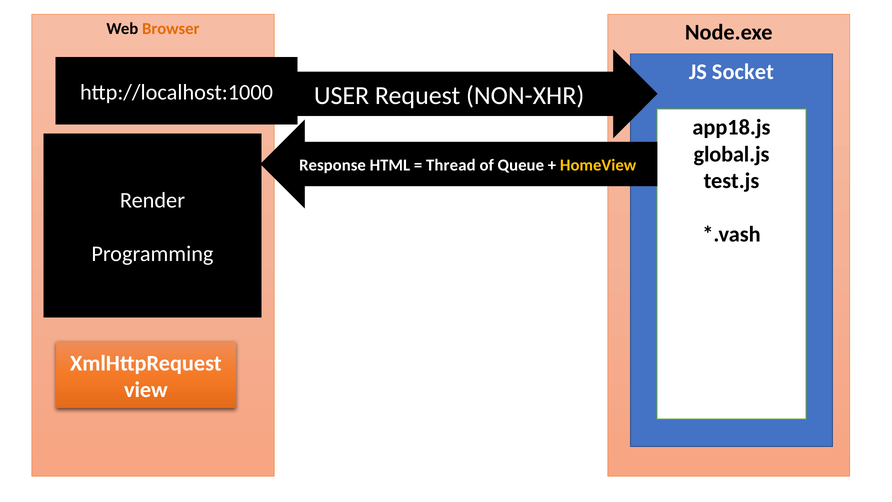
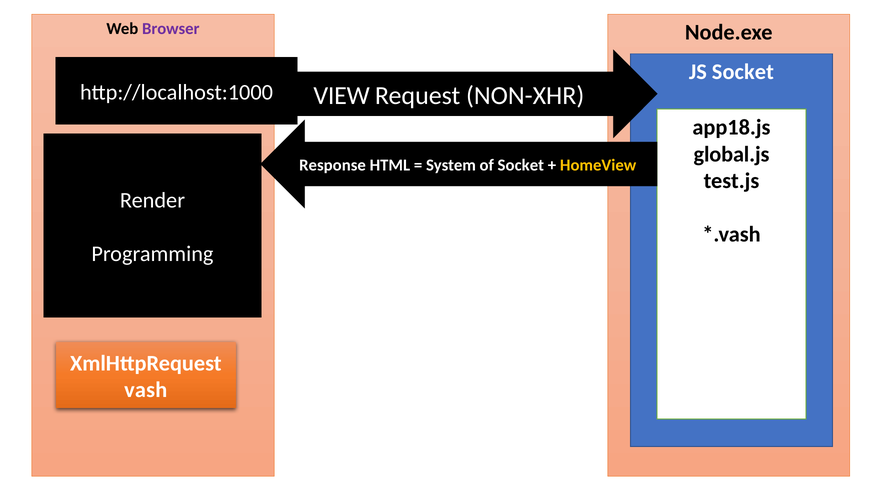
Browser colour: orange -> purple (171, 29)
USER: USER -> VIEW (342, 96)
Thread: Thread -> System (451, 165)
of Queue: Queue -> Socket (521, 165)
view: view -> vash (146, 390)
